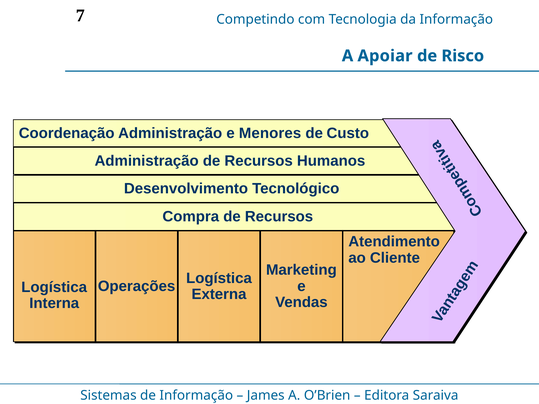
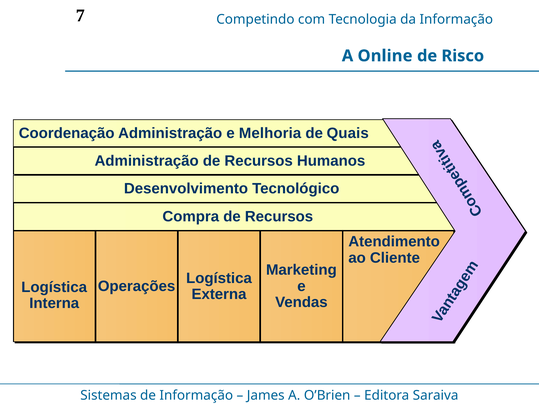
Apoiar: Apoiar -> Online (385, 56)
Menores: Menores -> Melhoria (270, 133)
Custo: Custo -> Quais (348, 133)
